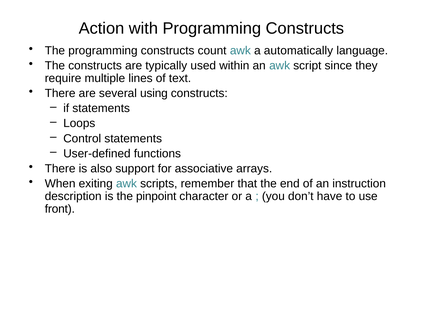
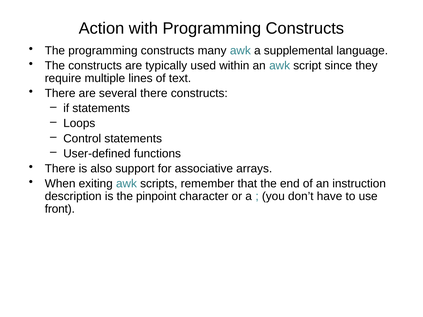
count: count -> many (212, 51)
automatically: automatically -> supplemental (299, 51)
several using: using -> there (154, 93)
